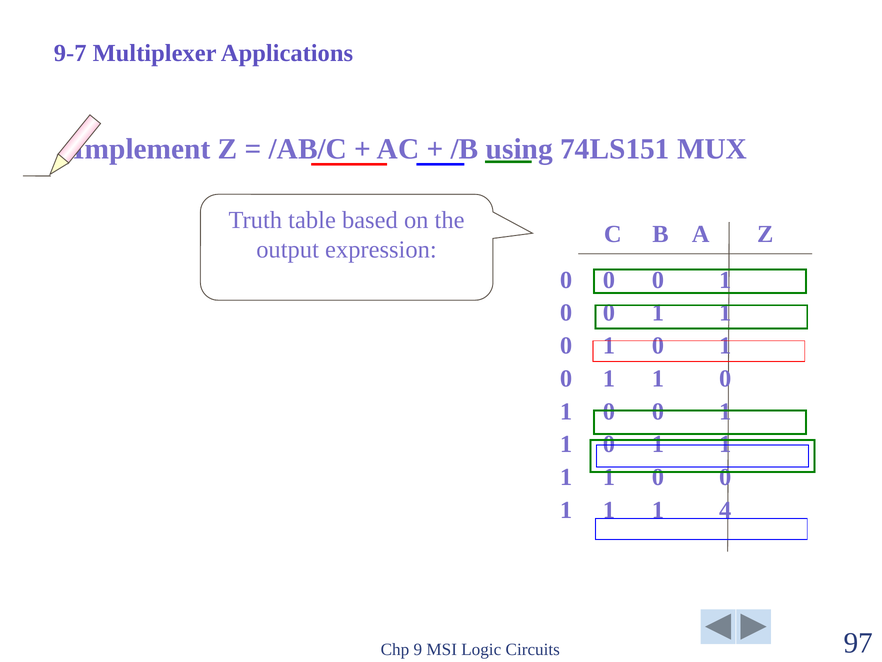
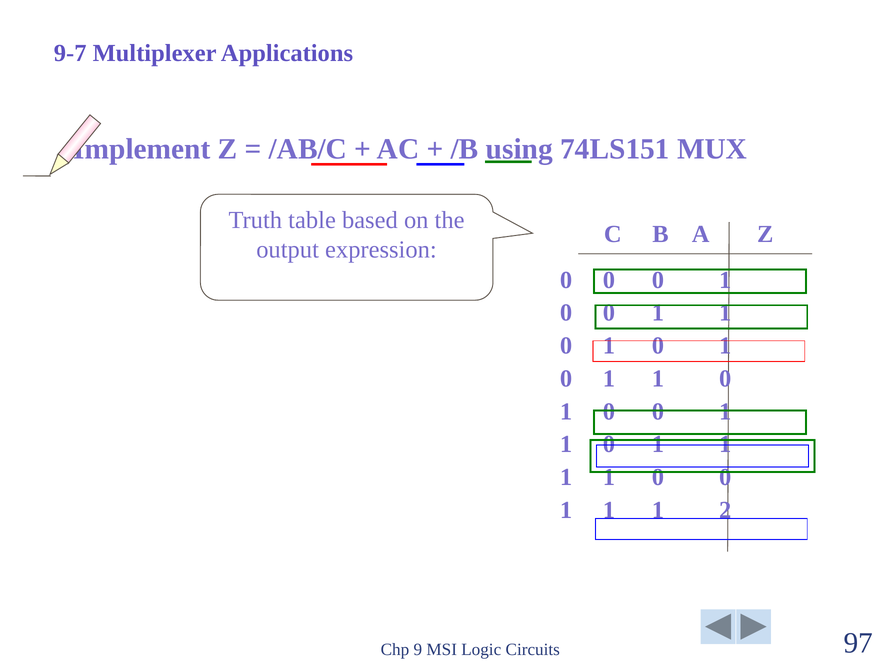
4: 4 -> 2 (725, 510)
